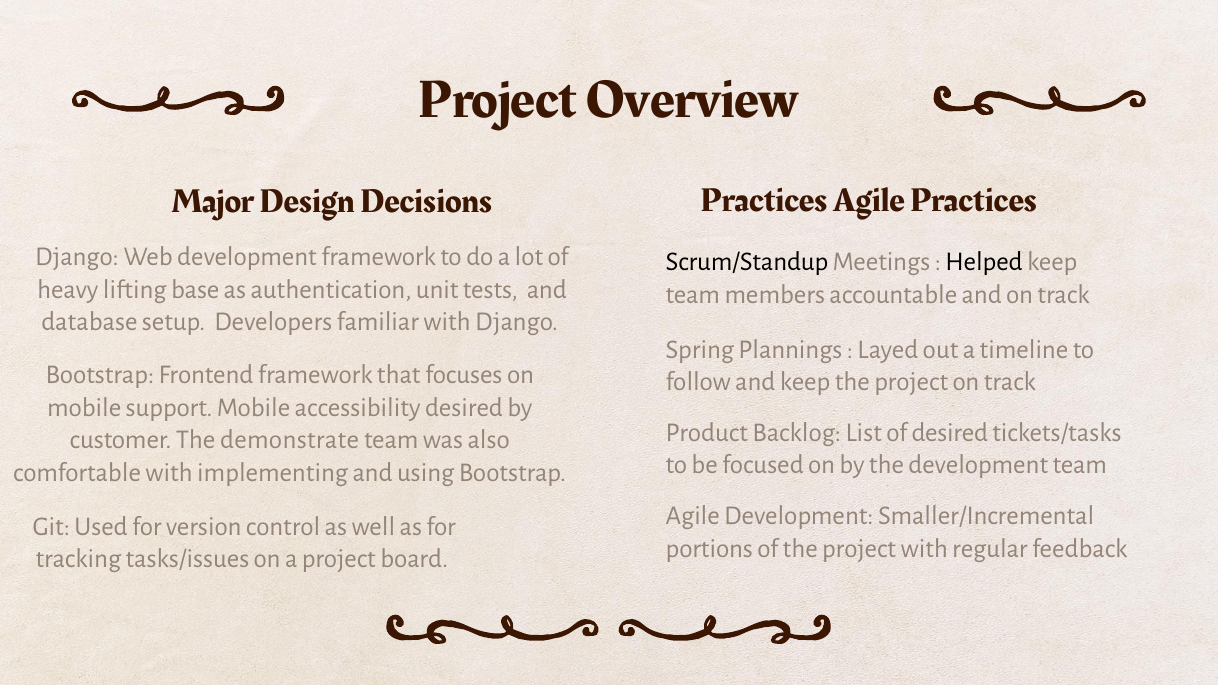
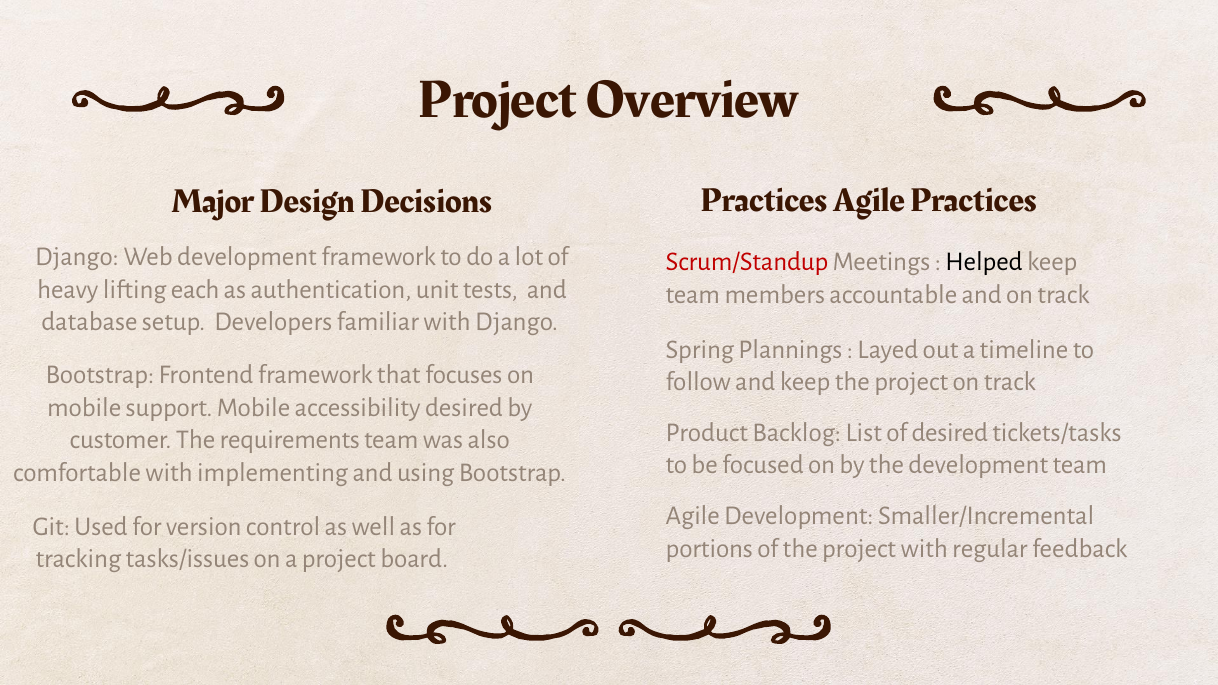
Scrum/Standup colour: black -> red (747, 262)
base: base -> each (195, 289)
demonstrate: demonstrate -> requirements (290, 440)
